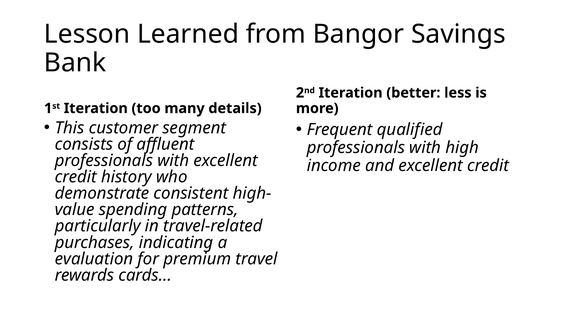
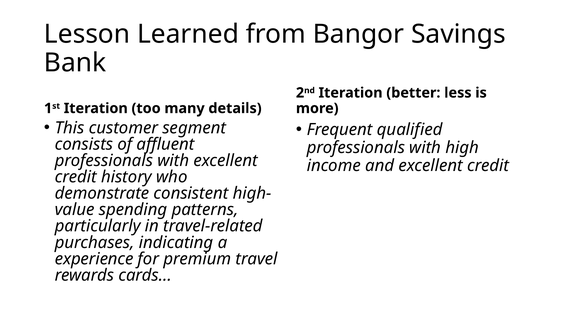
evaluation: evaluation -> experience (94, 259)
